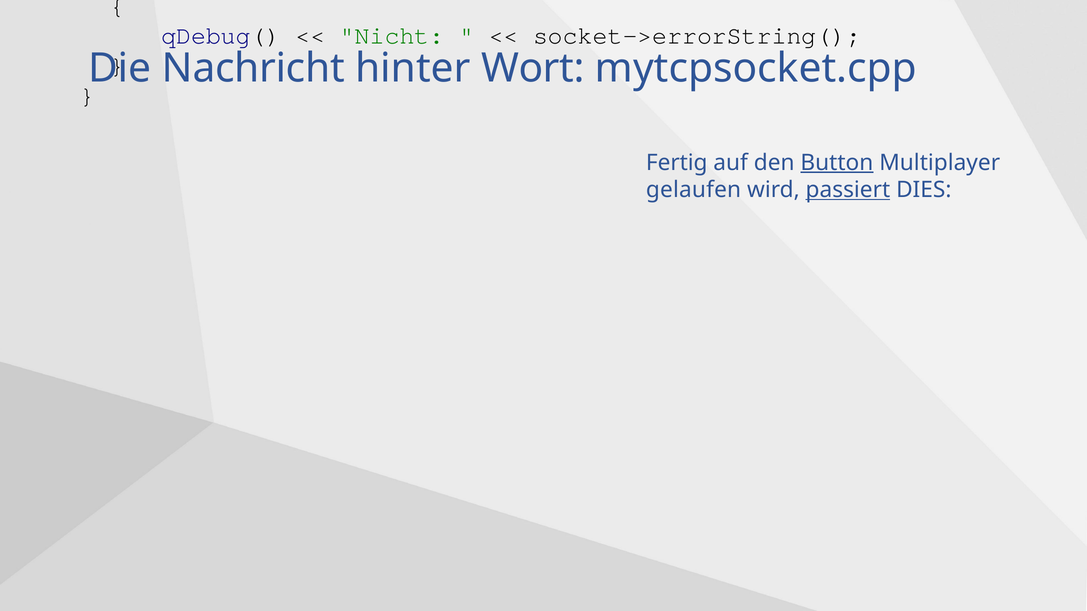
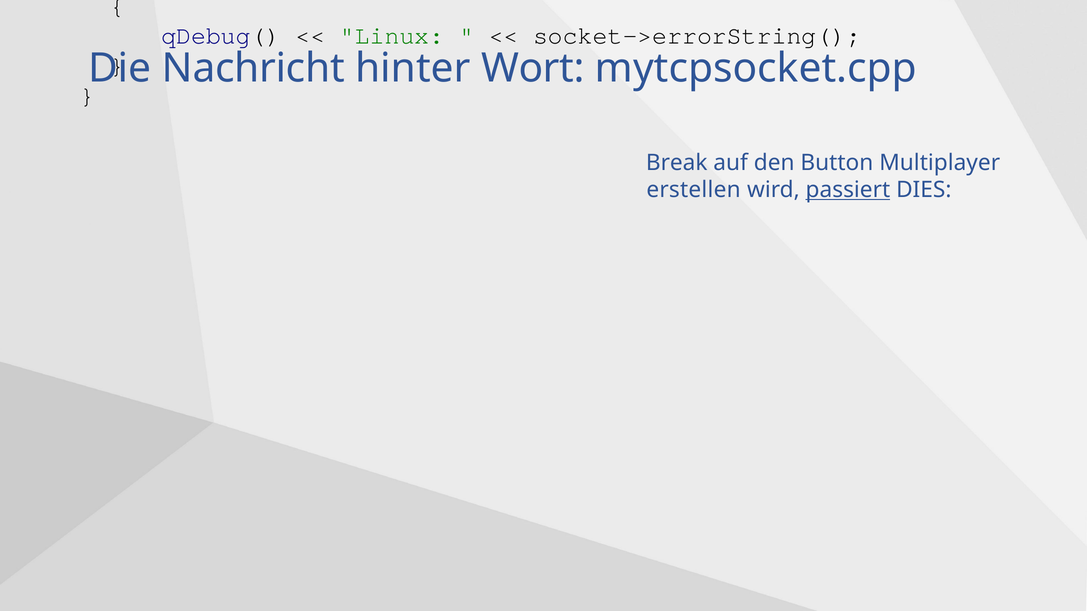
Nicht: Nicht -> Linux (392, 36)
Fertig: Fertig -> Break (677, 163)
Button underline: present -> none (837, 163)
gelaufen: gelaufen -> erstellen (694, 190)
